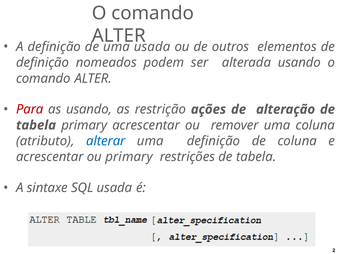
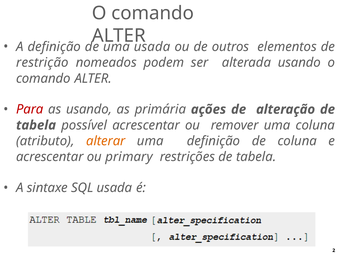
definição: definição -> restrição (42, 62)
restrição: restrição -> primária (160, 109)
tabela primary: primary -> possível (84, 125)
alterar colour: blue -> orange (106, 141)
